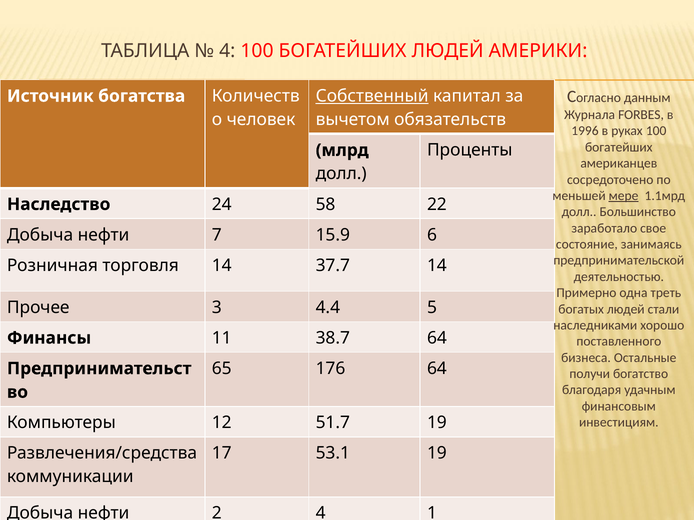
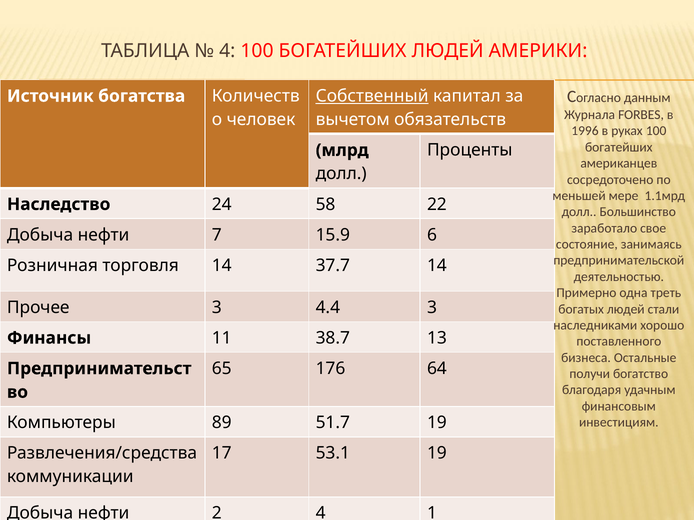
мере underline: present -> none (624, 196)
4.4 5: 5 -> 3 (432, 308)
38.7 64: 64 -> 13 (437, 338)
12: 12 -> 89 (222, 423)
